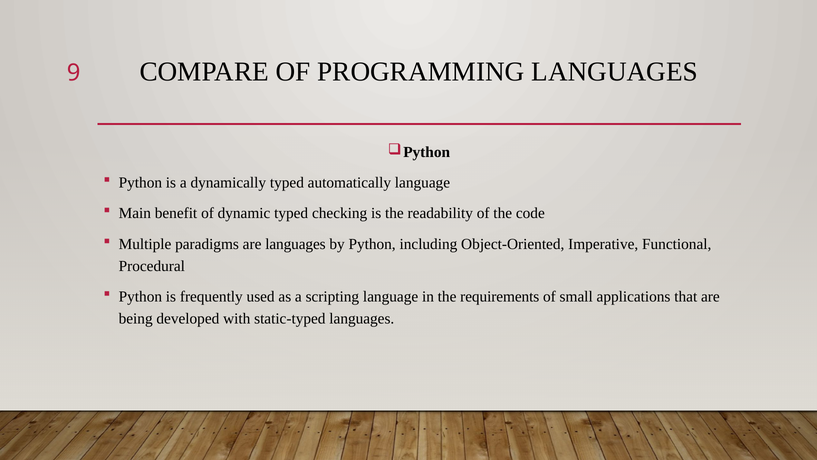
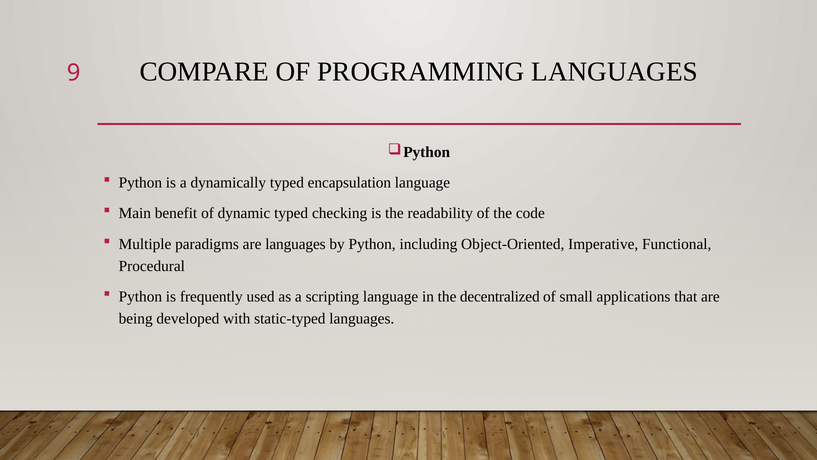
automatically: automatically -> encapsulation (349, 183)
requirements: requirements -> decentralized (500, 296)
